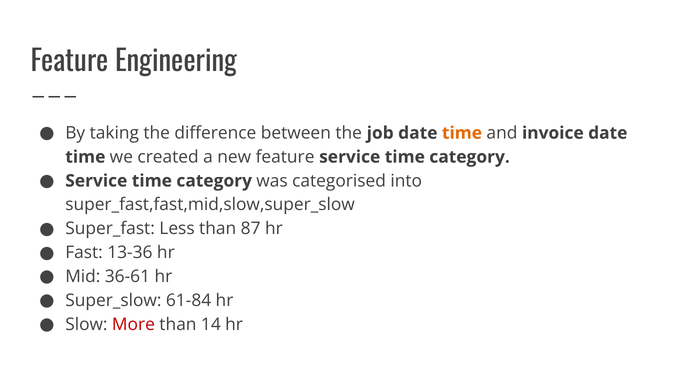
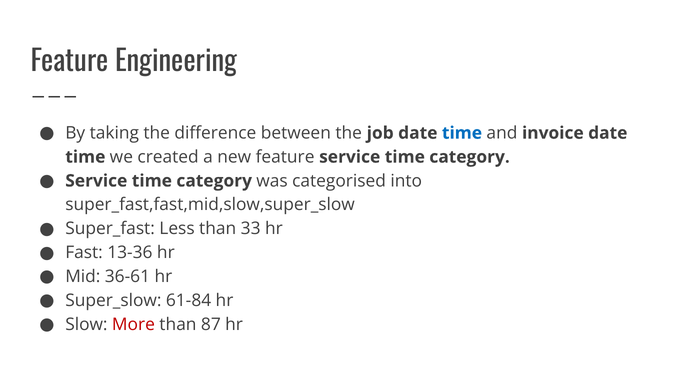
time colour: orange -> blue (462, 133)
87: 87 -> 33 (251, 229)
14: 14 -> 87 (211, 325)
